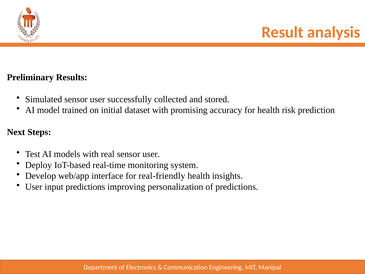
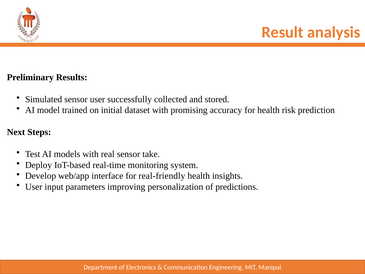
real sensor user: user -> take (151, 154)
input predictions: predictions -> parameters (85, 187)
